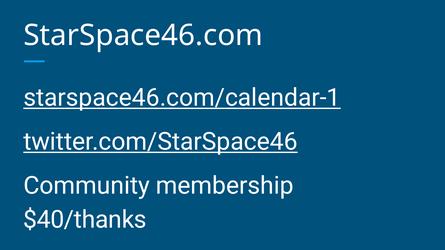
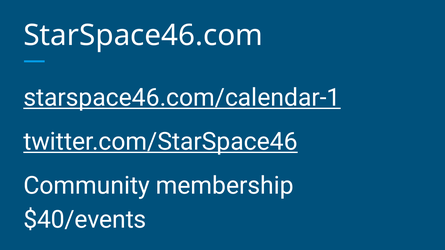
$40/thanks: $40/thanks -> $40/events (85, 220)
